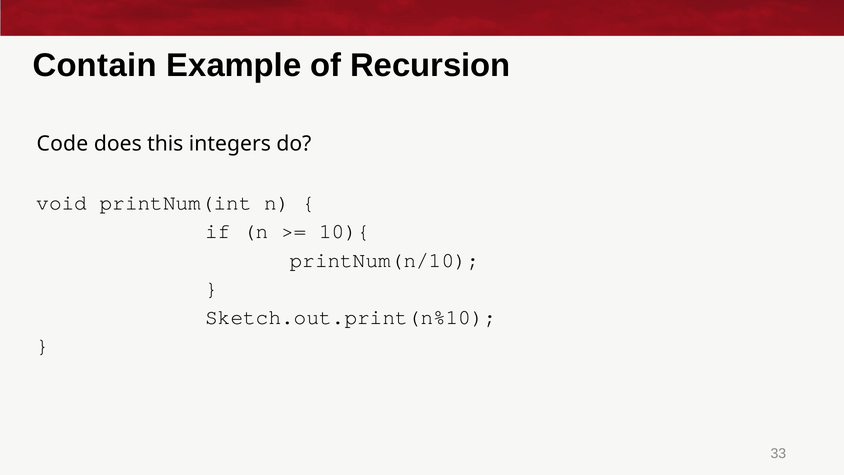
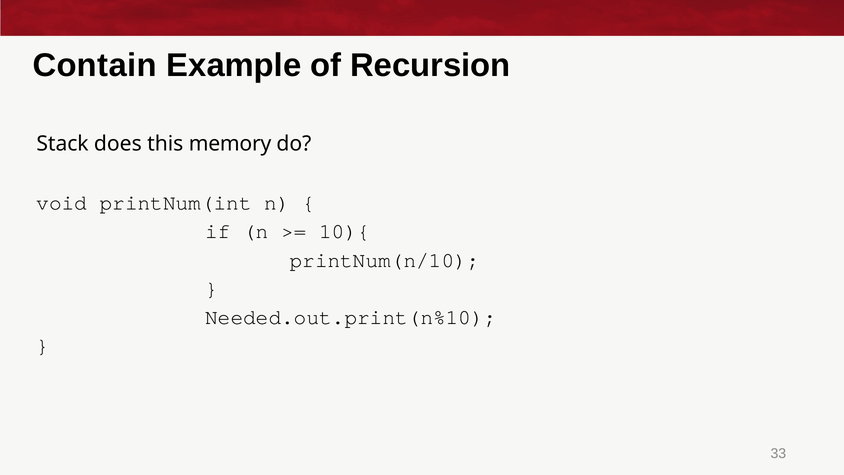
Code: Code -> Stack (63, 144)
integers: integers -> memory (230, 144)
Sketch.out.print(n%10: Sketch.out.print(n%10 -> Needed.out.print(n%10 (351, 317)
